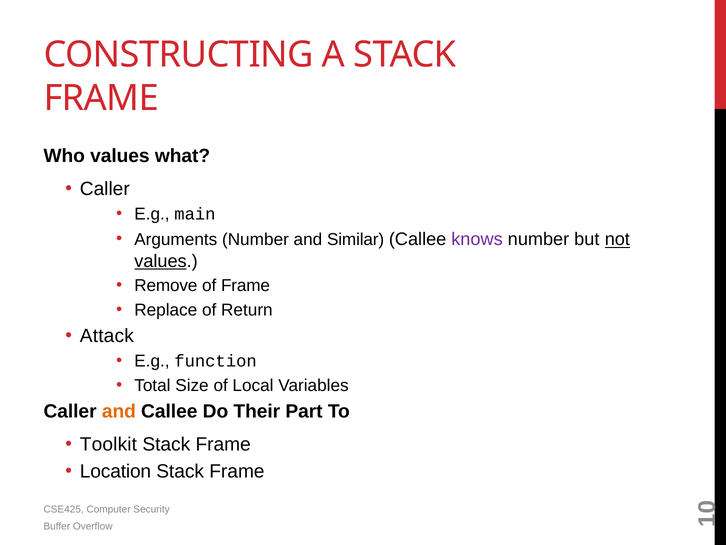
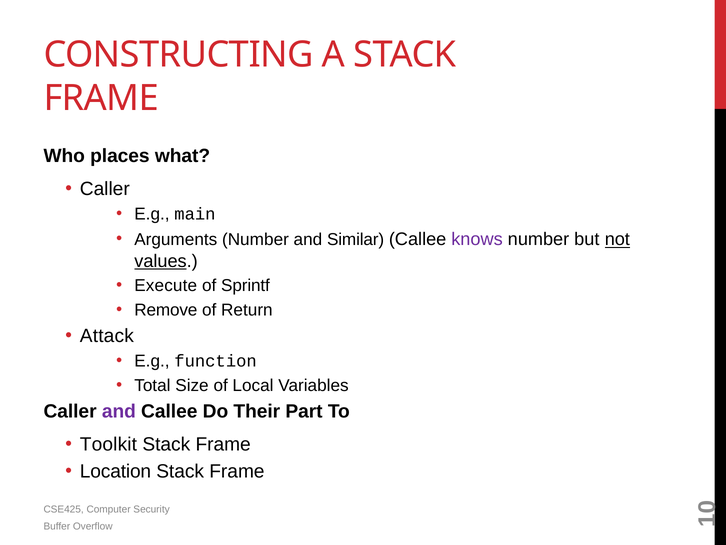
Who values: values -> places (120, 156)
Remove: Remove -> Execute (166, 286)
of Frame: Frame -> Sprintf (245, 286)
Replace: Replace -> Remove (166, 310)
and colour: orange -> purple (119, 411)
